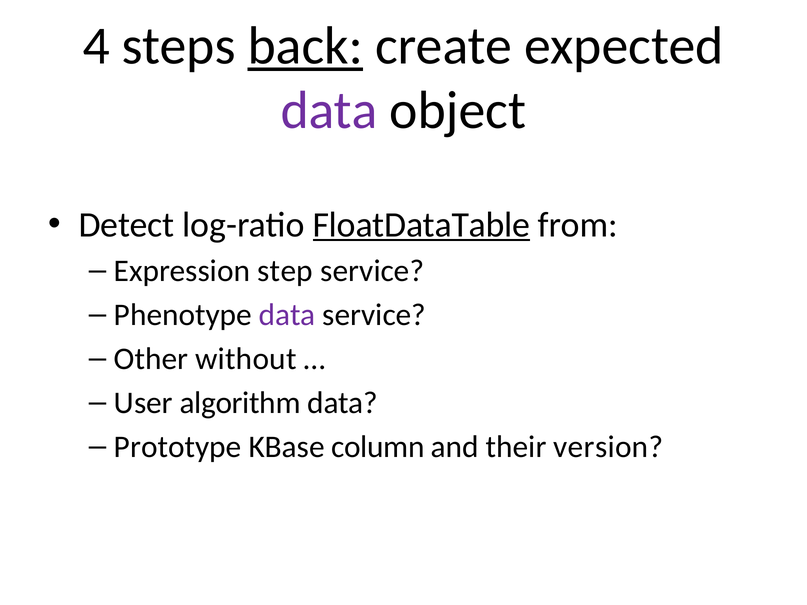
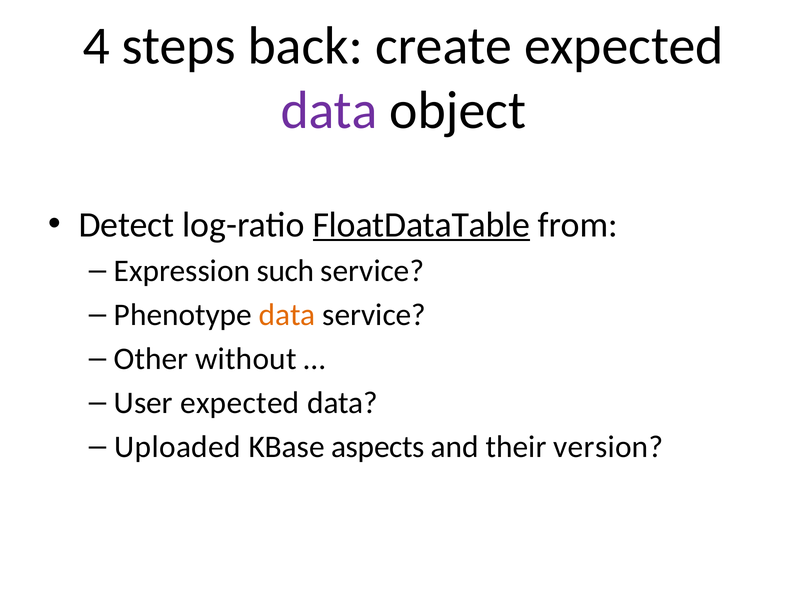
back underline: present -> none (305, 46)
step: step -> such (285, 271)
data colour: purple -> orange (287, 315)
User algorithm: algorithm -> expected (240, 403)
Prototype: Prototype -> Uploaded (178, 447)
column: column -> aspects (378, 447)
